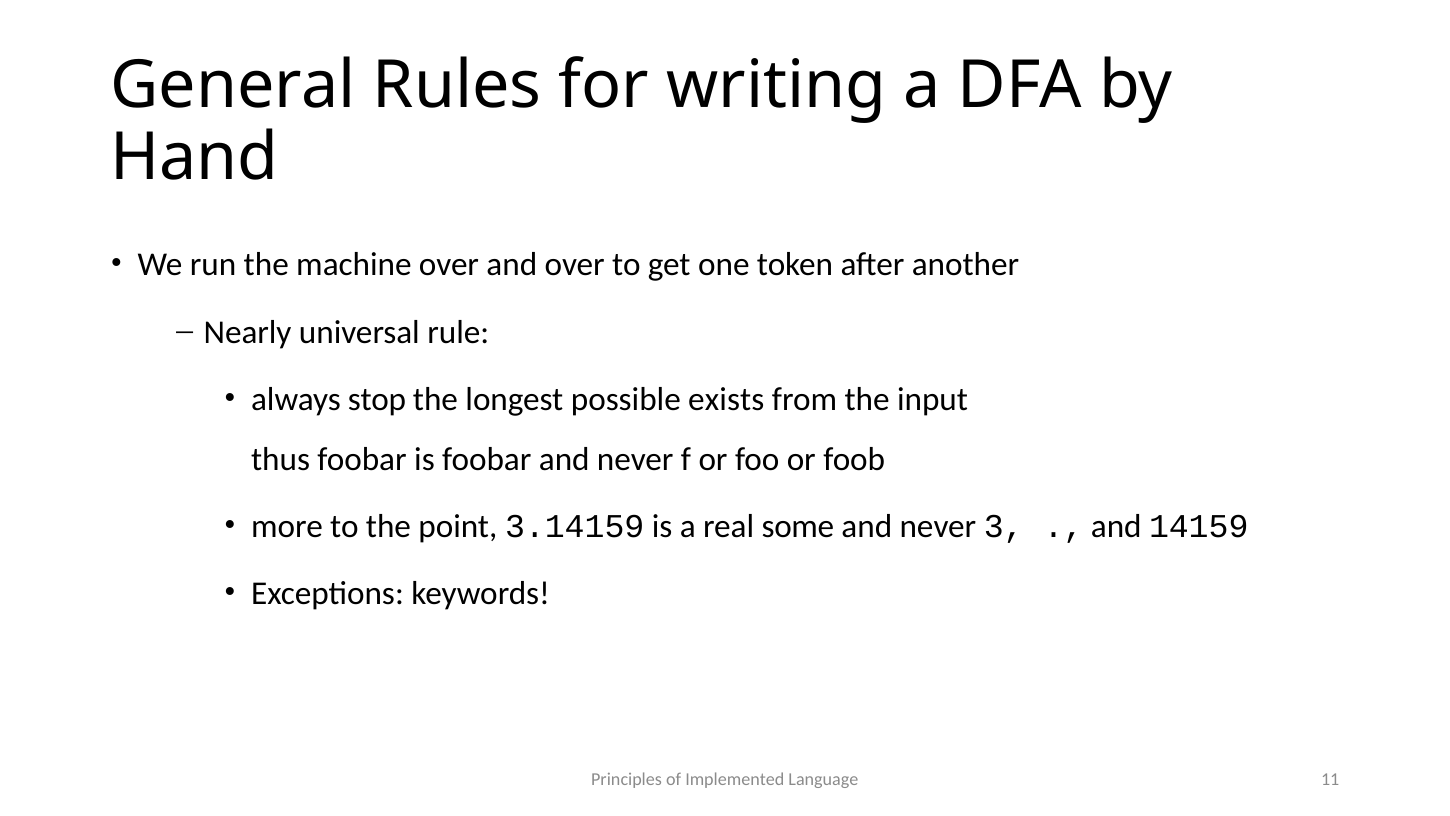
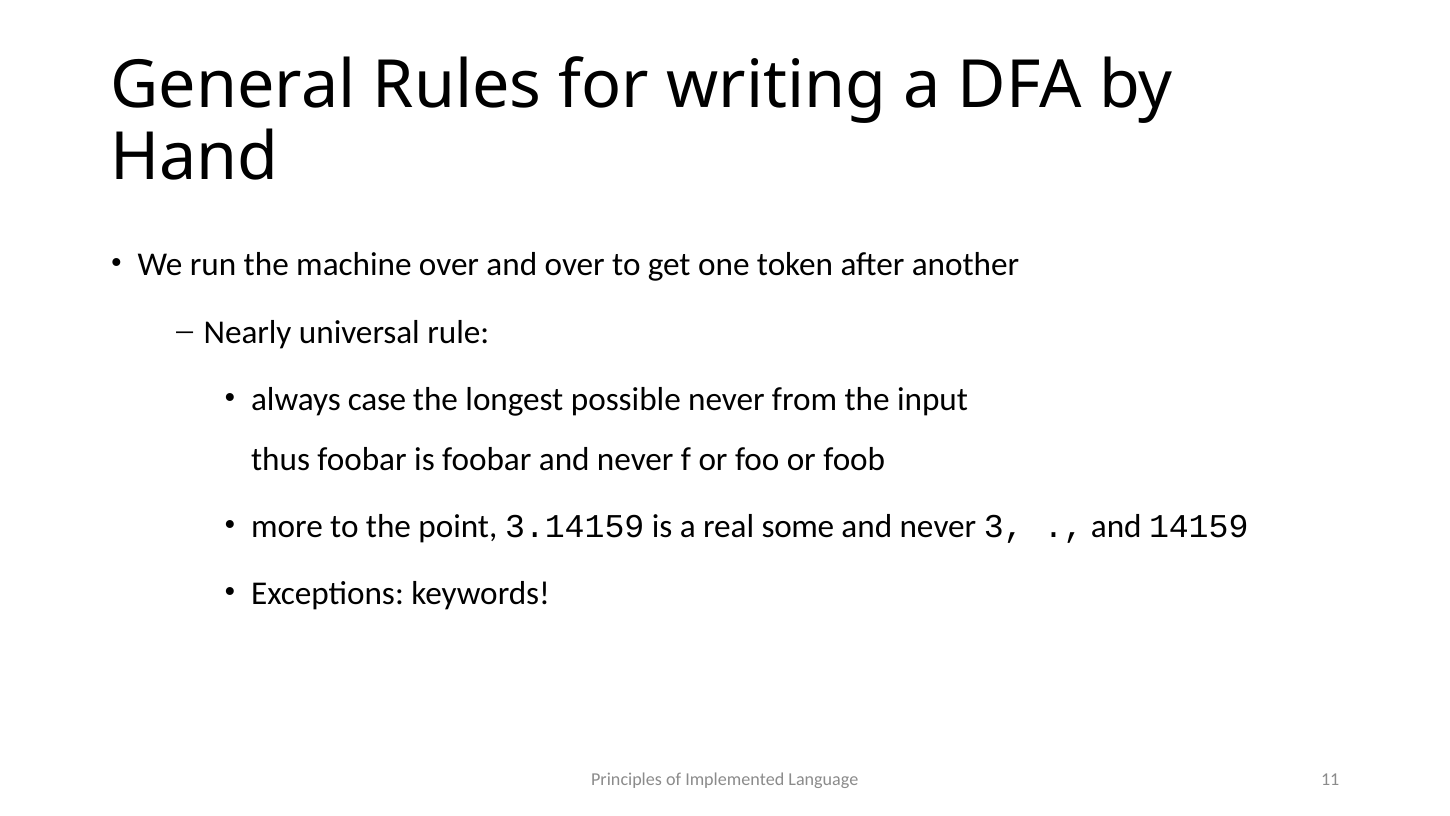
stop: stop -> case (377, 399)
possible exists: exists -> never (726, 399)
